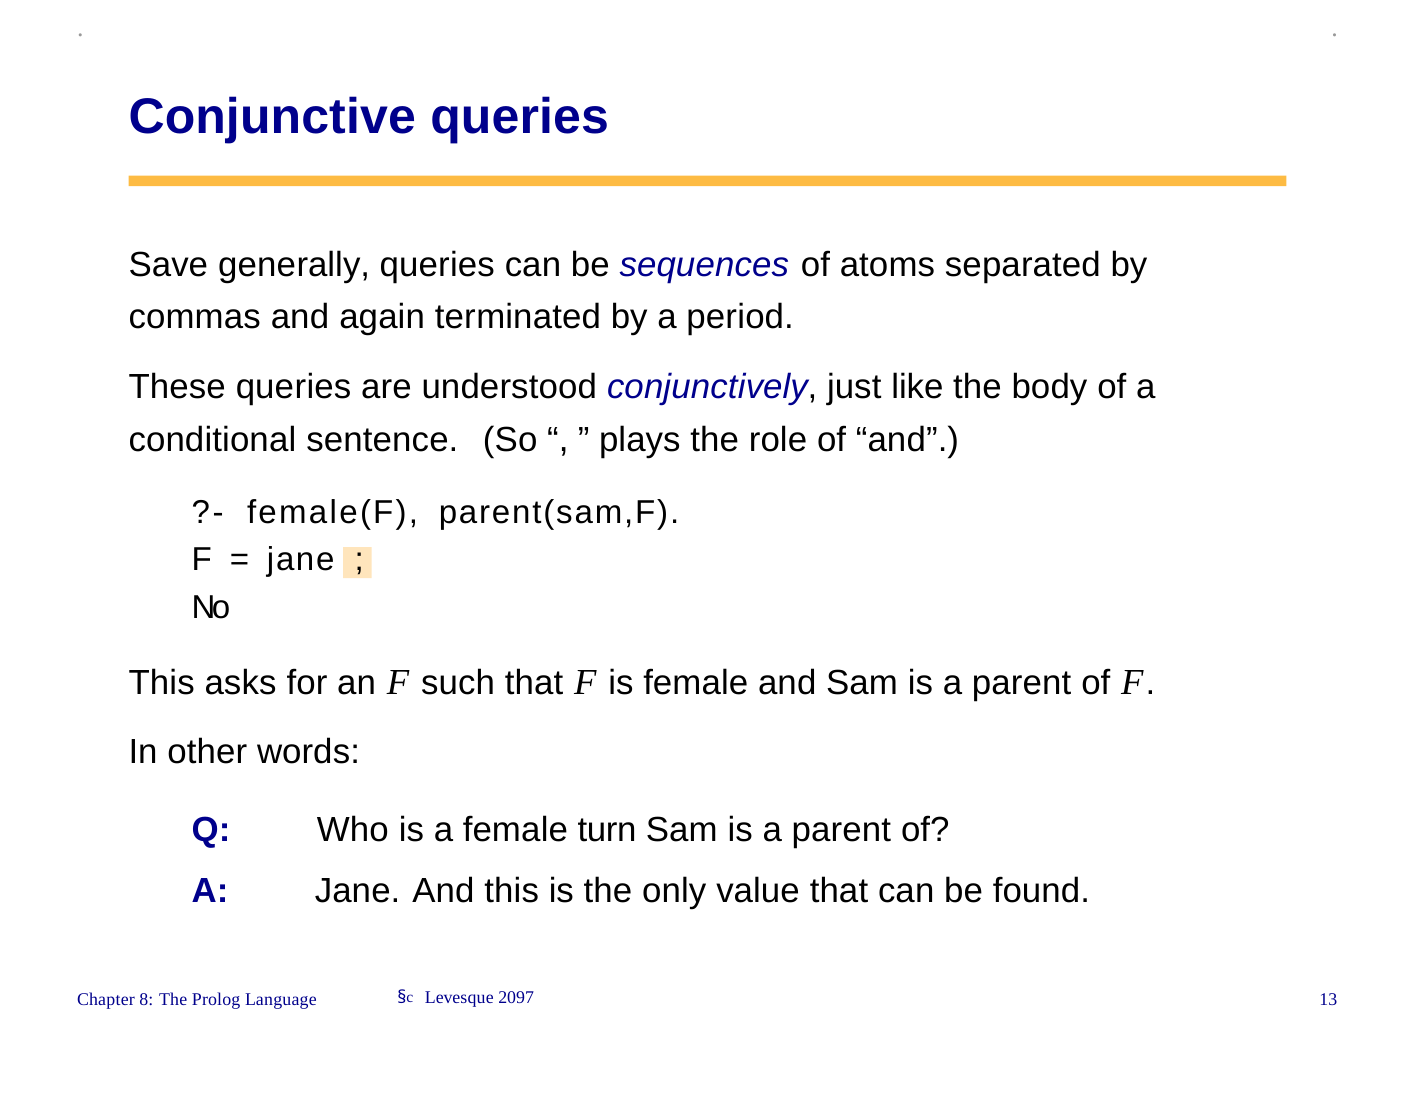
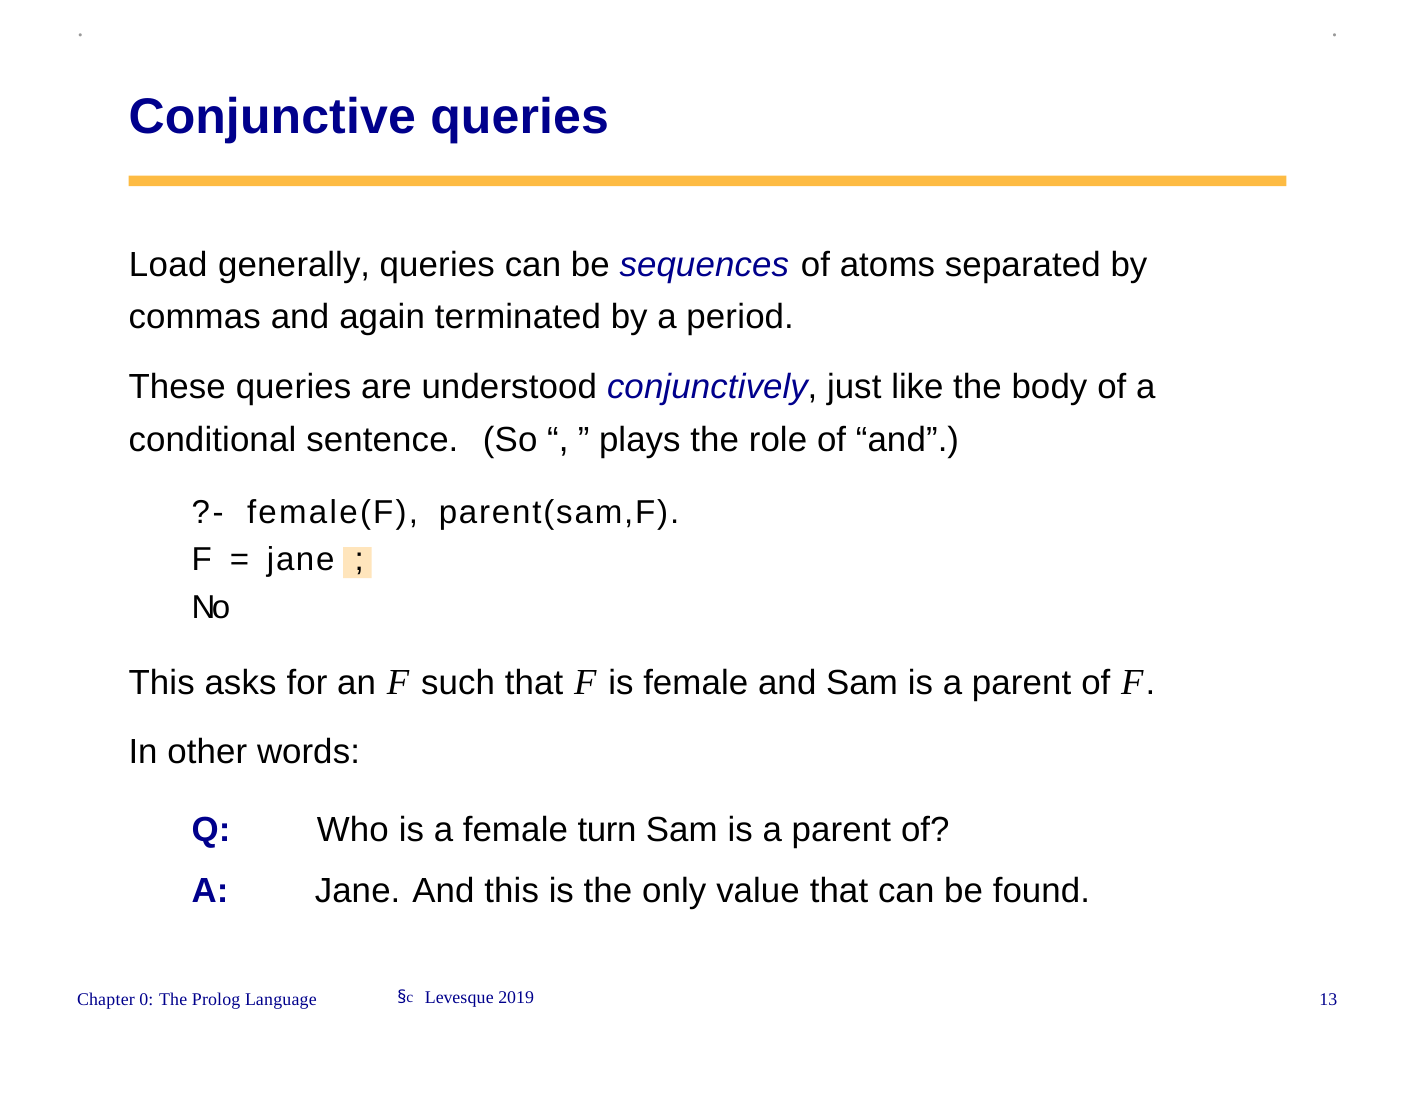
Save: Save -> Load (168, 264)
8: 8 -> 0 (146, 999)
2097: 2097 -> 2019 (516, 997)
